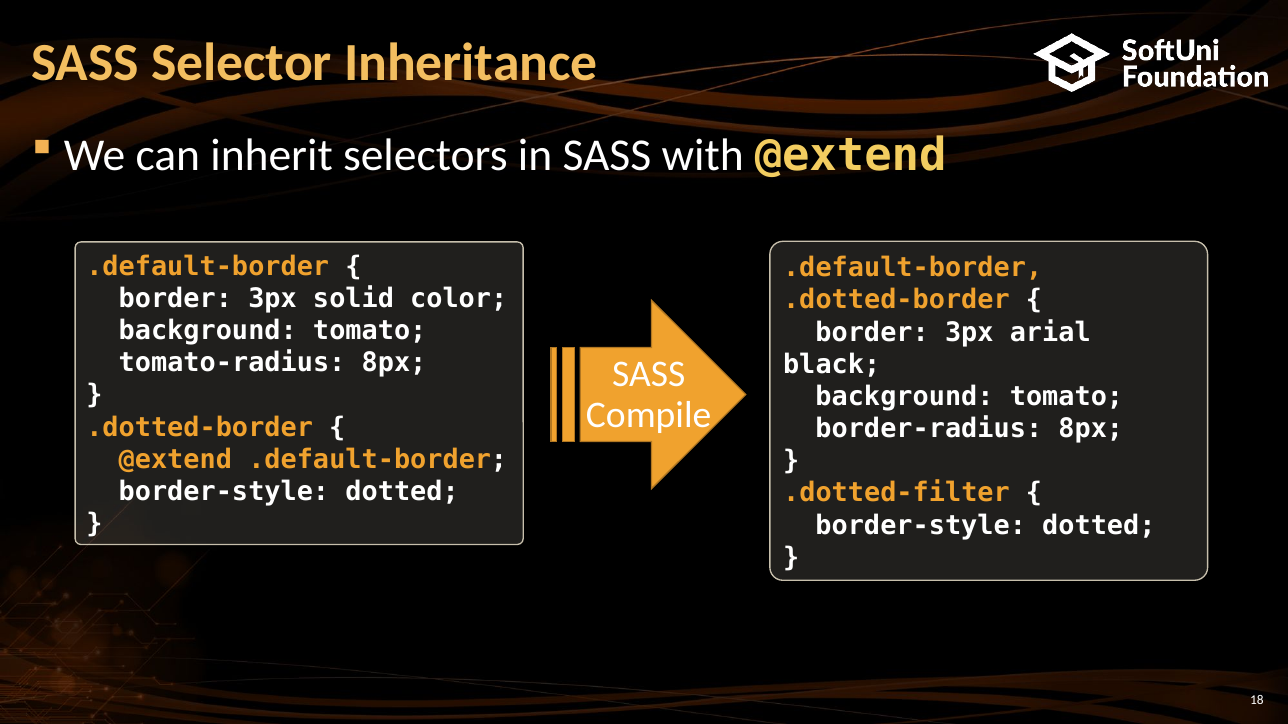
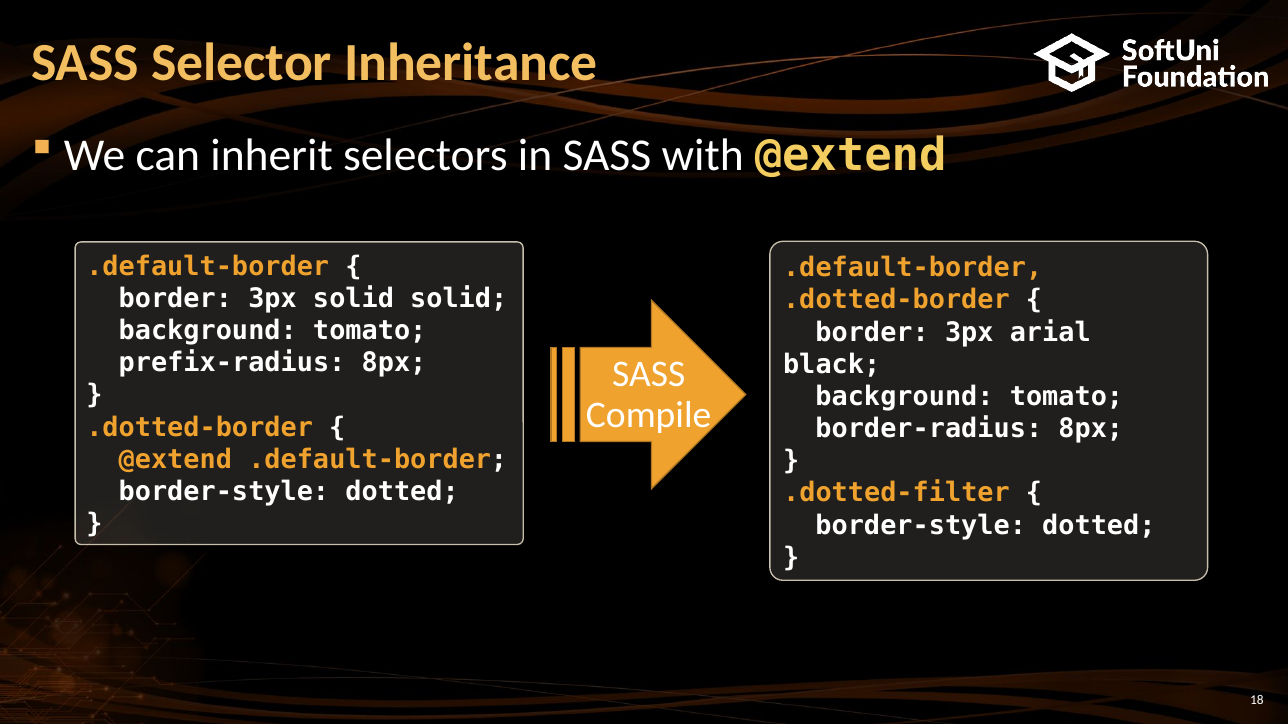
solid color: color -> solid (459, 299)
tomato-radius: tomato-radius -> prefix-radius (232, 363)
